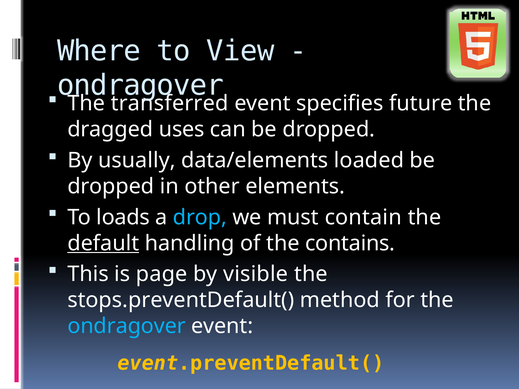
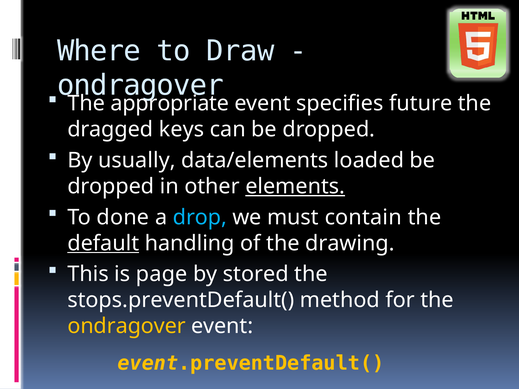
View: View -> Draw (240, 51)
transferred: transferred -> appropriate (170, 104)
uses: uses -> keys (182, 129)
elements underline: none -> present (295, 186)
loads: loads -> done (123, 217)
contains: contains -> drawing (350, 243)
visible: visible -> stored (256, 274)
ondragover colour: light blue -> yellow (127, 326)
